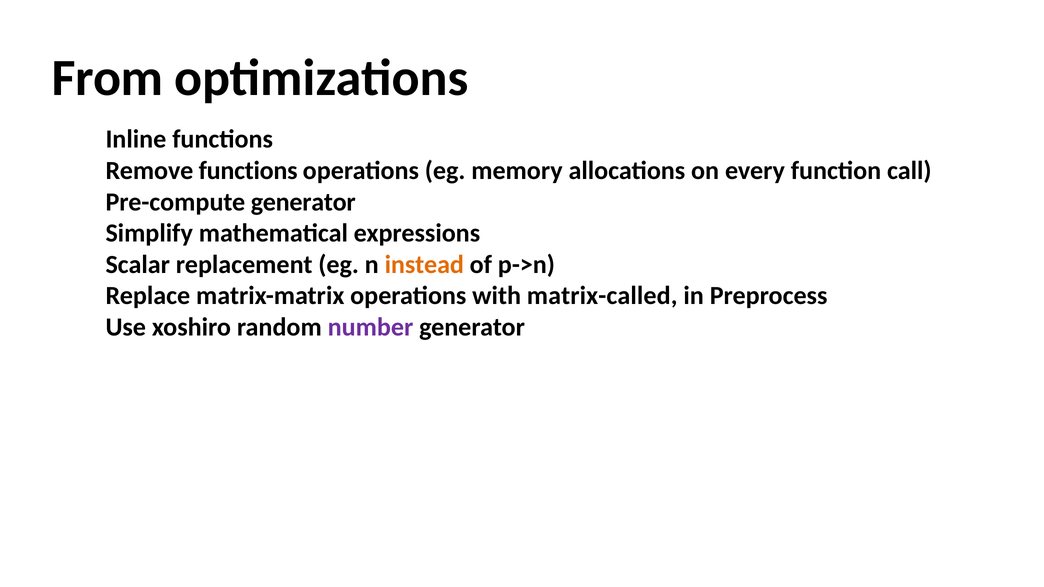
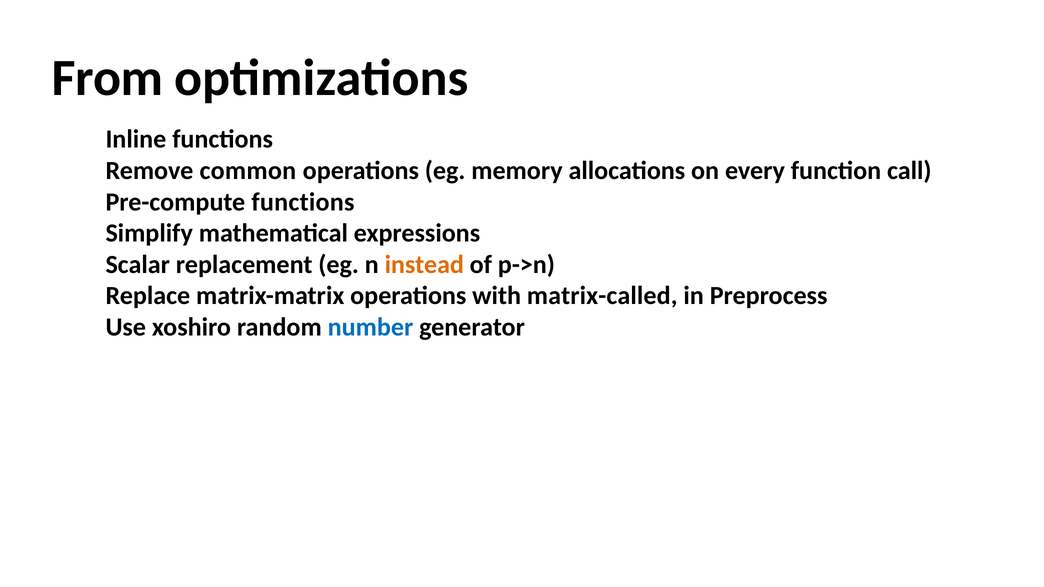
functions: functions -> common (248, 171)
generator: generator -> functions (303, 202)
number colour: purple -> blue (370, 327)
